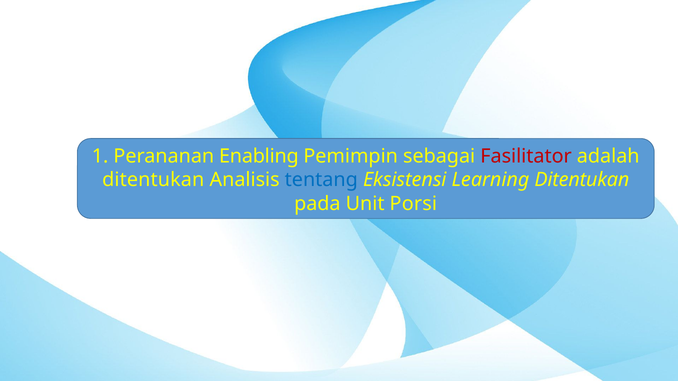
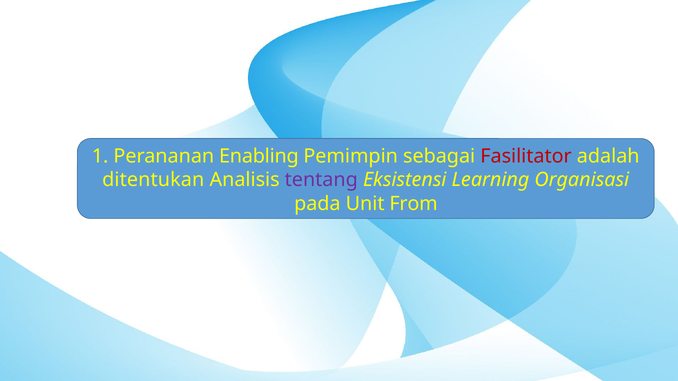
tentang colour: blue -> purple (321, 180)
Learning Ditentukan: Ditentukan -> Organisasi (582, 180)
Porsi: Porsi -> From (414, 204)
